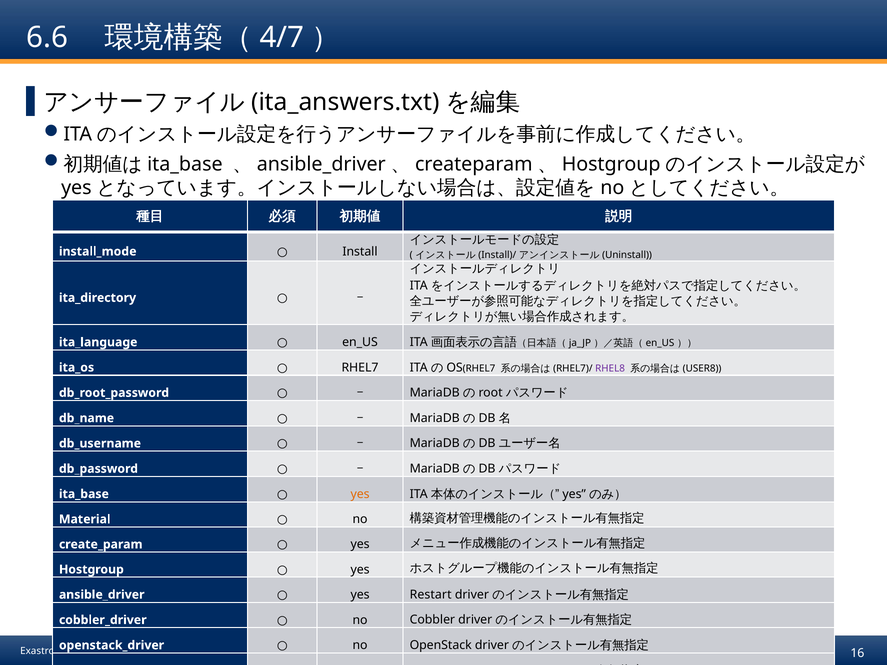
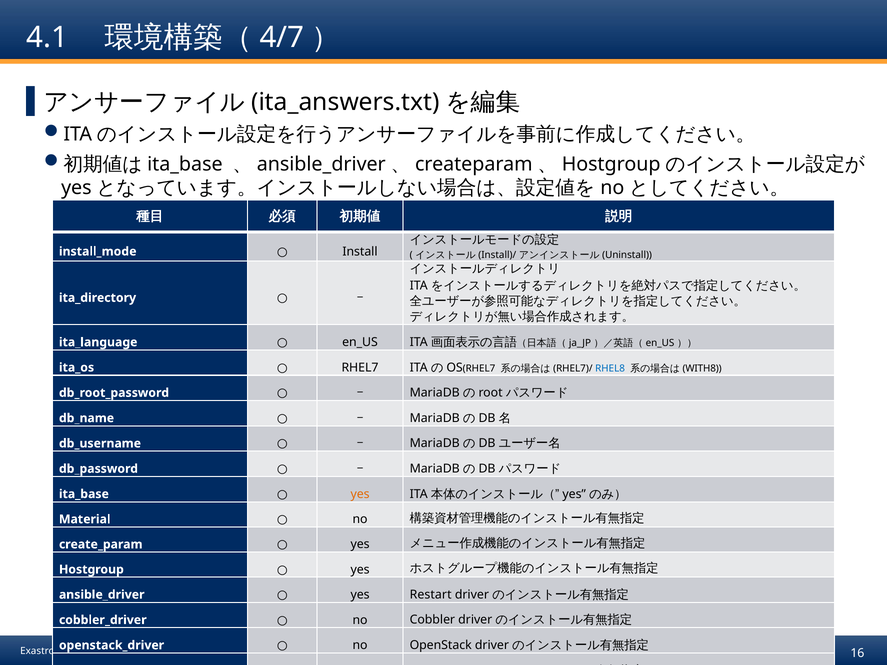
6.6: 6.6 -> 4.1 (47, 38)
RHEL8 colour: purple -> blue (610, 368)
USER8: USER8 -> WITH8 (702, 368)
